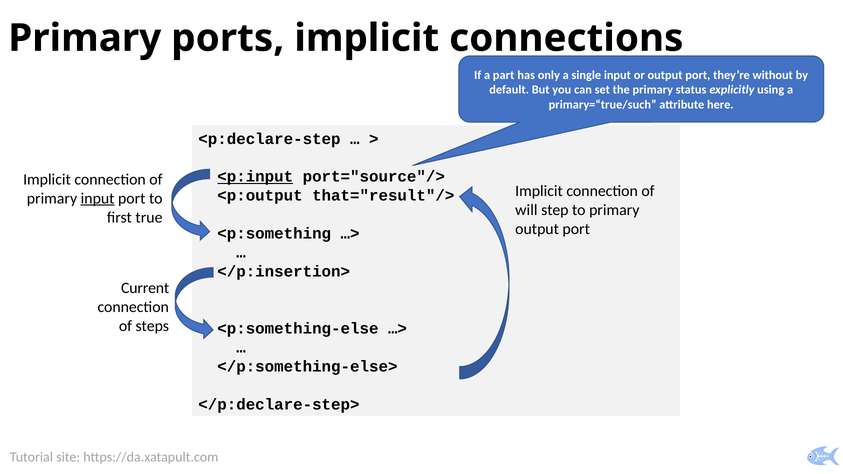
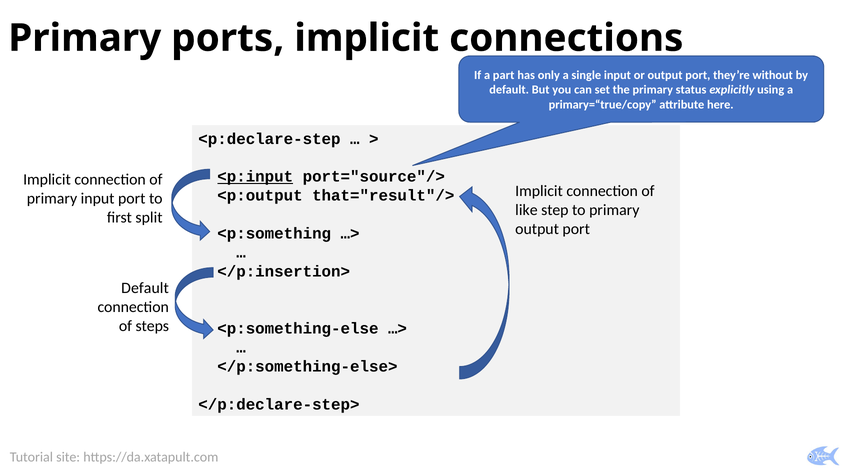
primary=“true/such: primary=“true/such -> primary=“true/copy (603, 105)
input underline: present -> none (98, 198)
will: will -> like (526, 210)
true: true -> split (149, 217)
Current: Current -> Default (145, 288)
